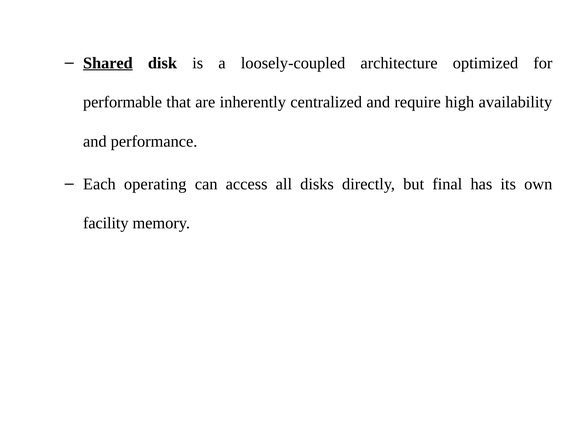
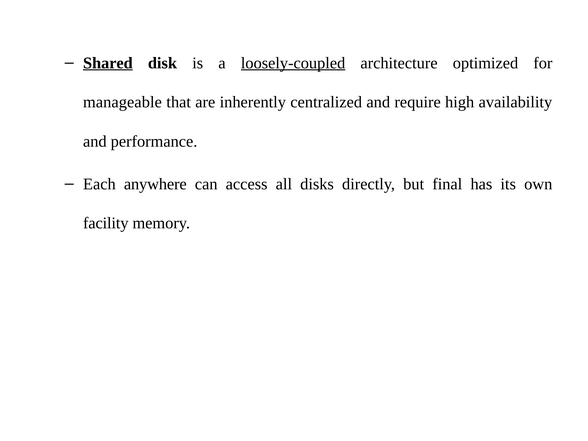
loosely-coupled underline: none -> present (293, 63)
performable: performable -> manageable (122, 102)
operating: operating -> anywhere (155, 184)
